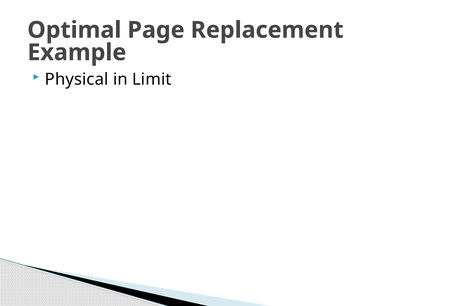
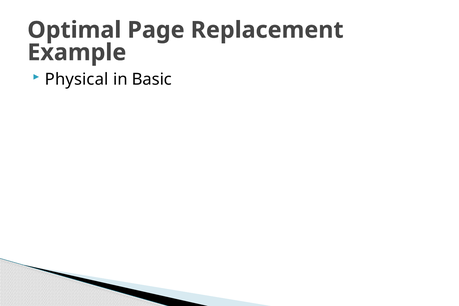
Limit: Limit -> Basic (152, 79)
